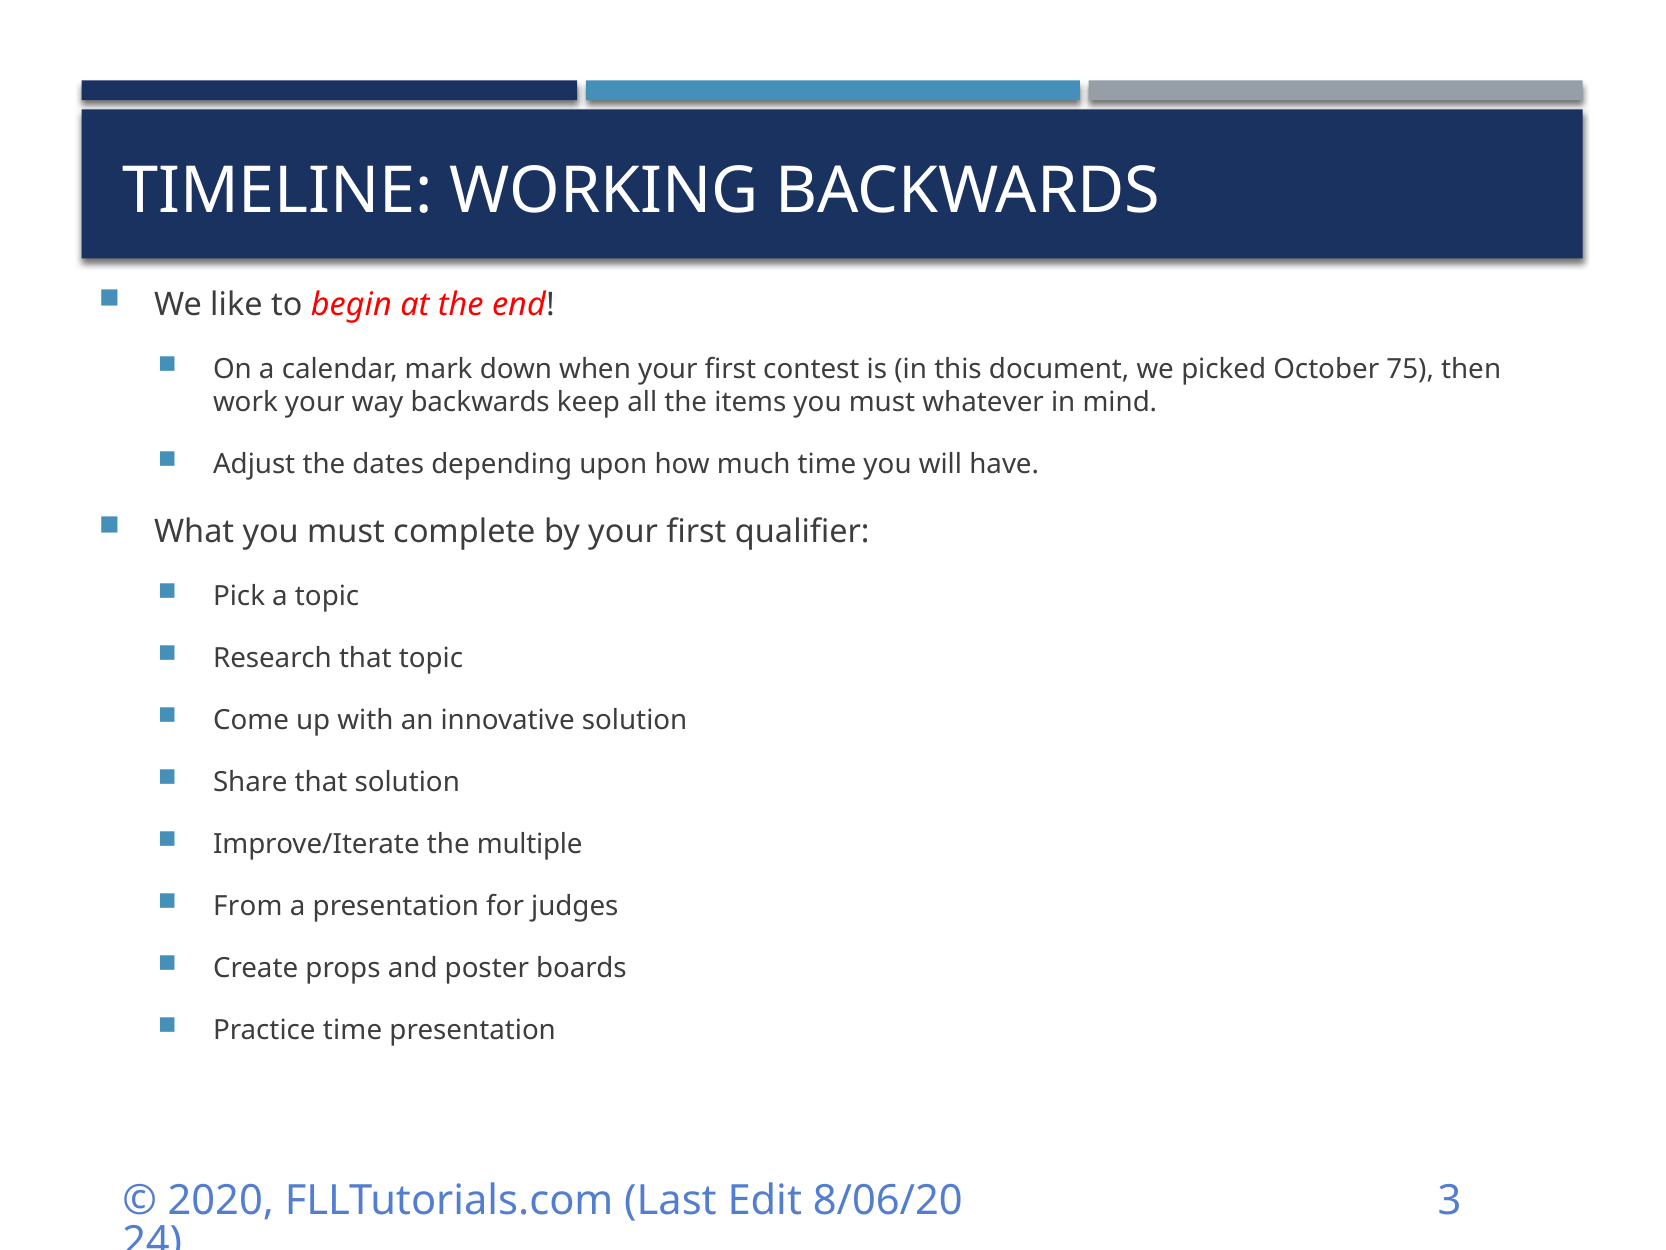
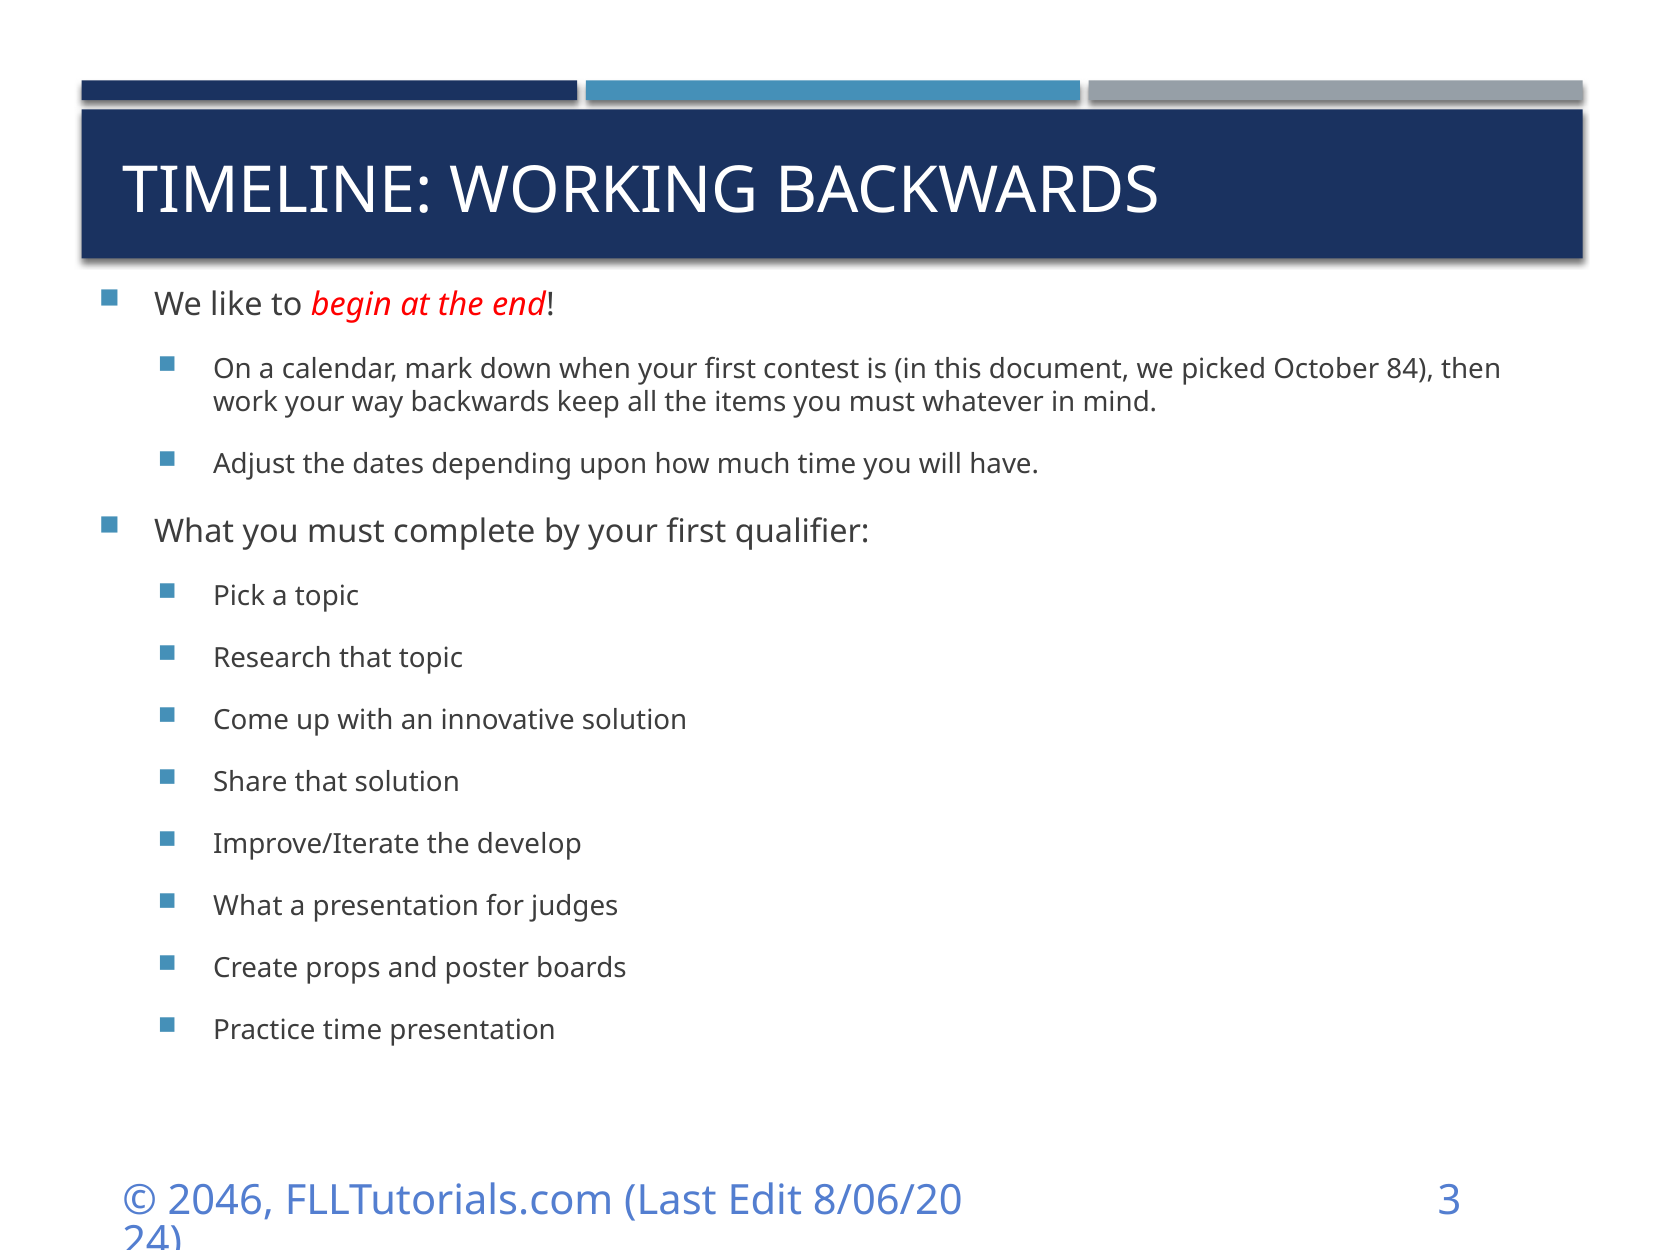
75: 75 -> 84 (1410, 369)
multiple: multiple -> develop (529, 844)
From: From -> What (248, 906)
2020: 2020 -> 2046 (221, 1200)
